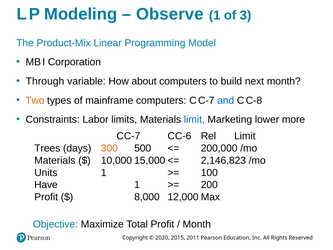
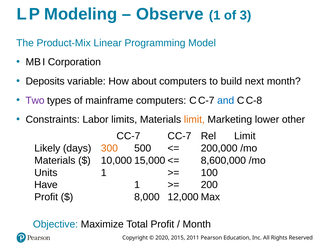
Through: Through -> Deposits (45, 81)
Two colour: orange -> purple (35, 100)
limit colour: blue -> orange (194, 119)
more: more -> other (294, 119)
C-7 C C-6: C-6 -> C-7 (183, 136)
Trees: Trees -> Likely (47, 148)
2,146,823: 2,146,823 -> 8,600,000 (223, 160)
